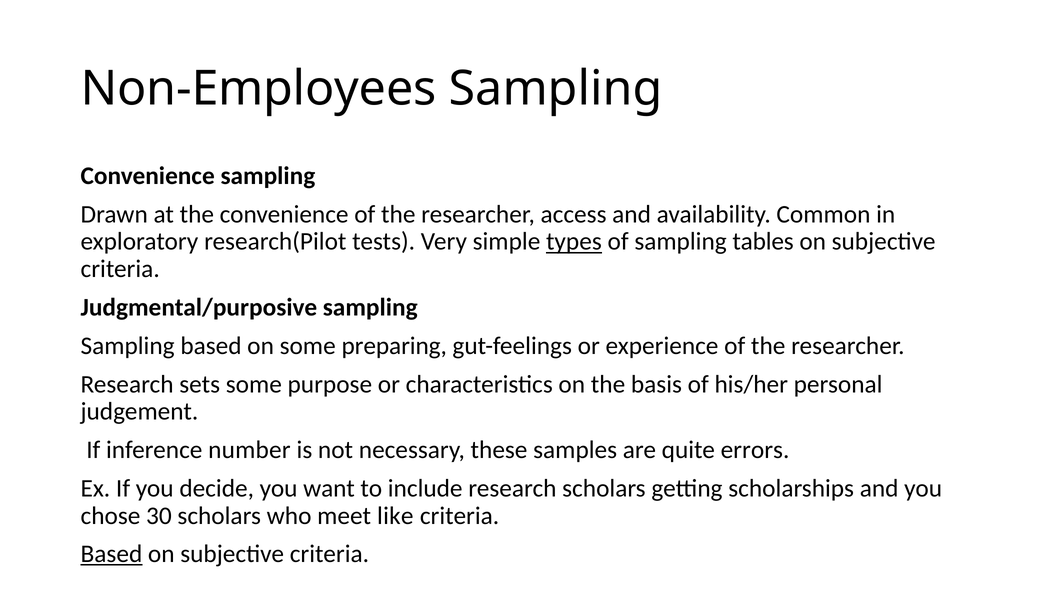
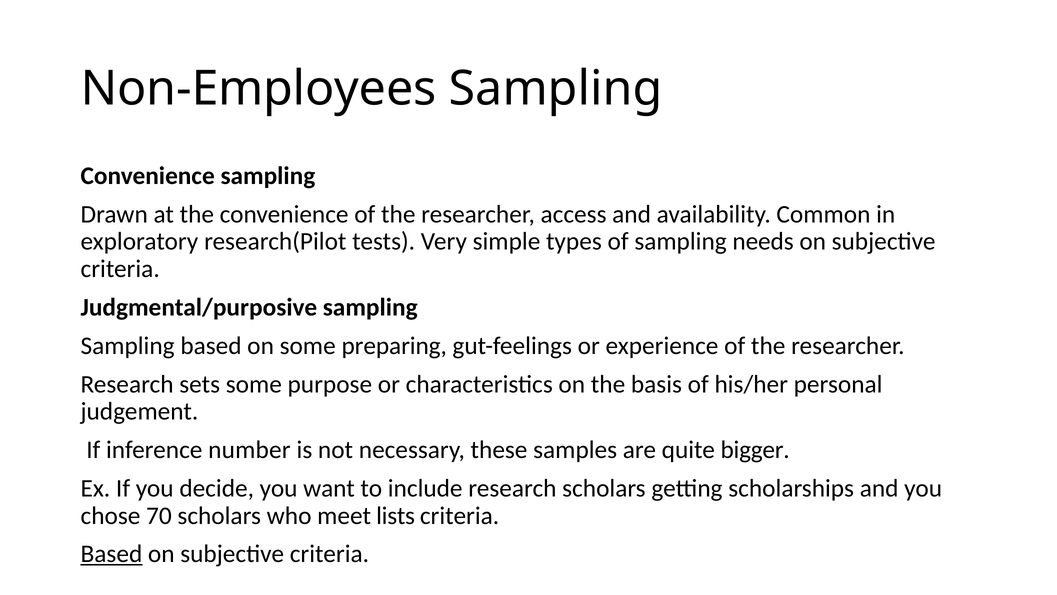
types underline: present -> none (574, 241)
tables: tables -> needs (763, 241)
errors: errors -> bigger (755, 450)
30: 30 -> 70 (159, 515)
like: like -> lists (396, 515)
